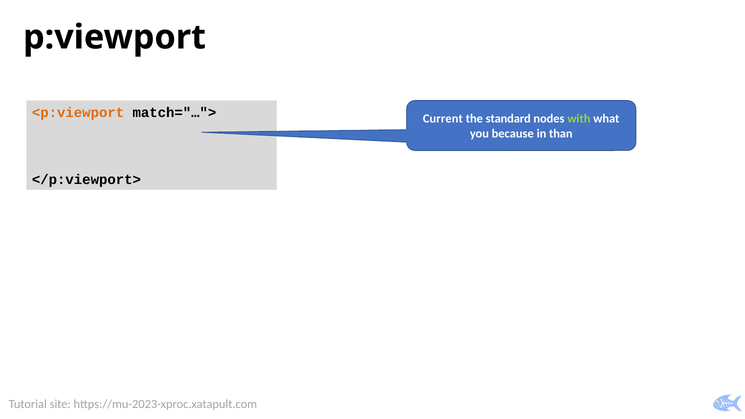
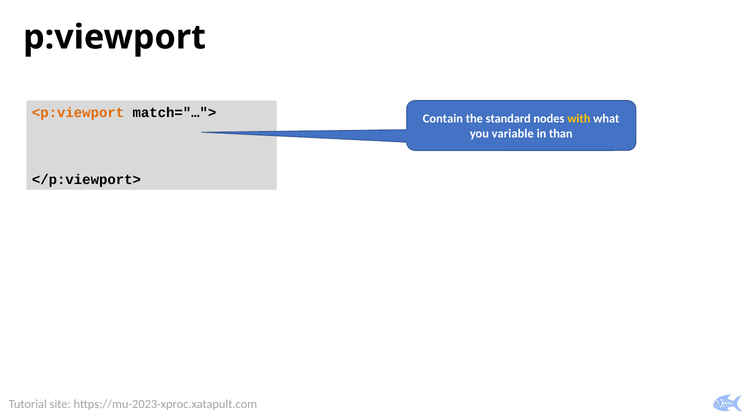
Current: Current -> Contain (443, 119)
with colour: light green -> yellow (579, 119)
because: because -> variable (513, 134)
